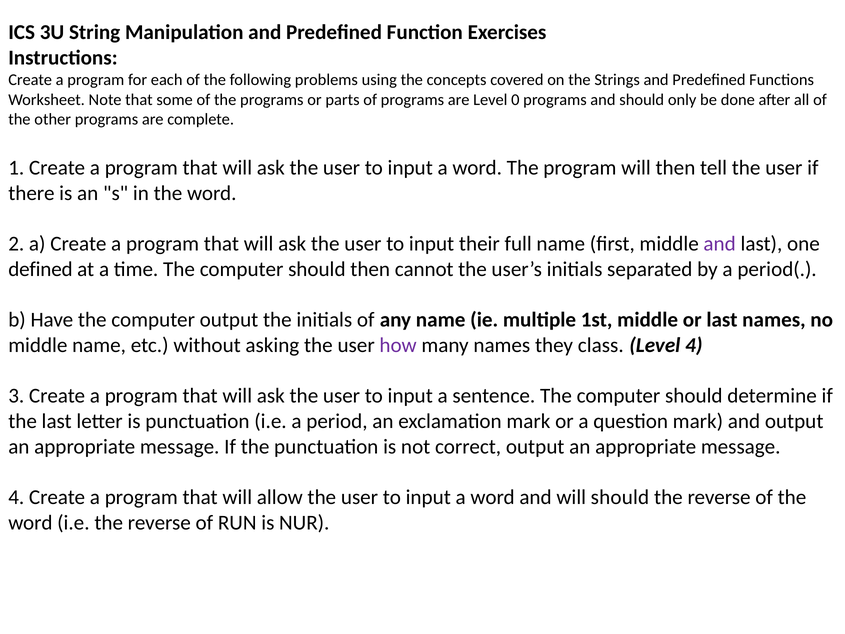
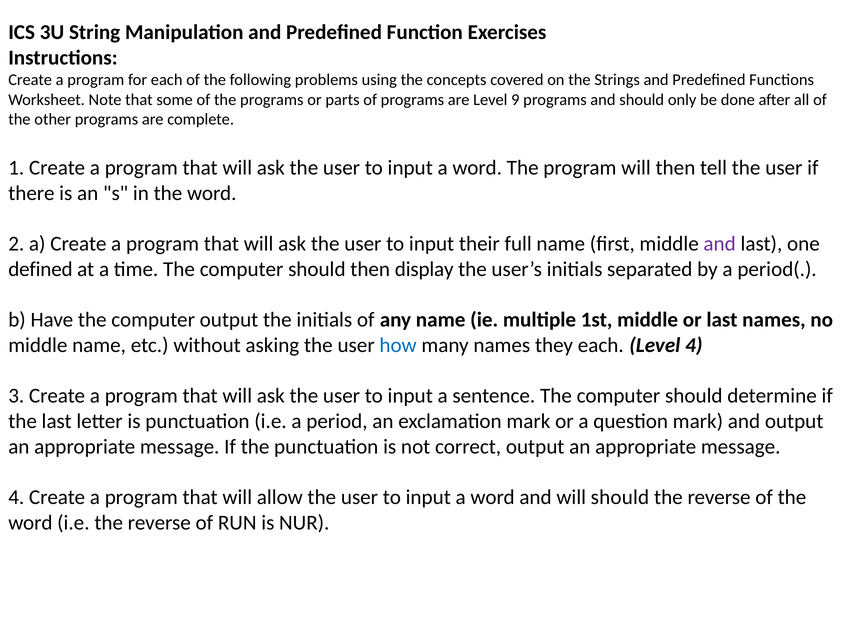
0: 0 -> 9 (515, 100)
cannot: cannot -> display (424, 269)
how colour: purple -> blue (398, 345)
they class: class -> each (601, 345)
